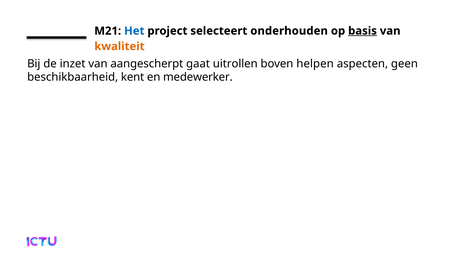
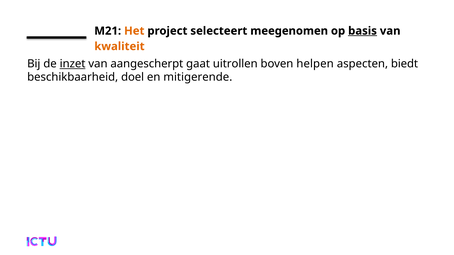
Het colour: blue -> orange (134, 31)
onderhouden: onderhouden -> meegenomen (289, 31)
inzet underline: none -> present (73, 64)
geen: geen -> biedt (404, 64)
kent: kent -> doel (133, 77)
medewerker: medewerker -> mitigerende (198, 77)
